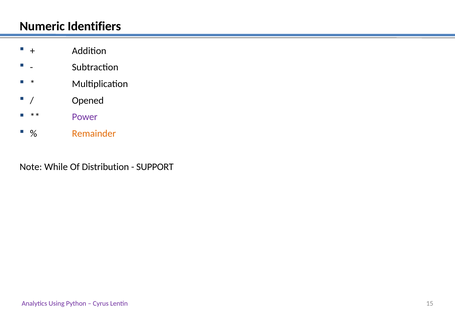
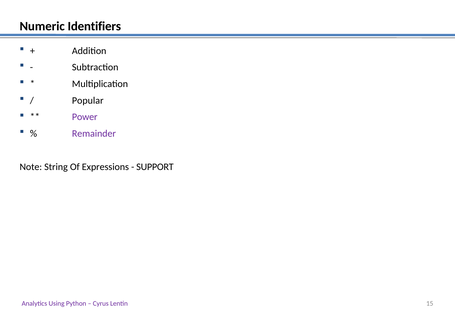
Opened: Opened -> Popular (88, 100)
Remainder colour: orange -> purple (94, 134)
While: While -> String (56, 167)
Distribution: Distribution -> Expressions (105, 167)
